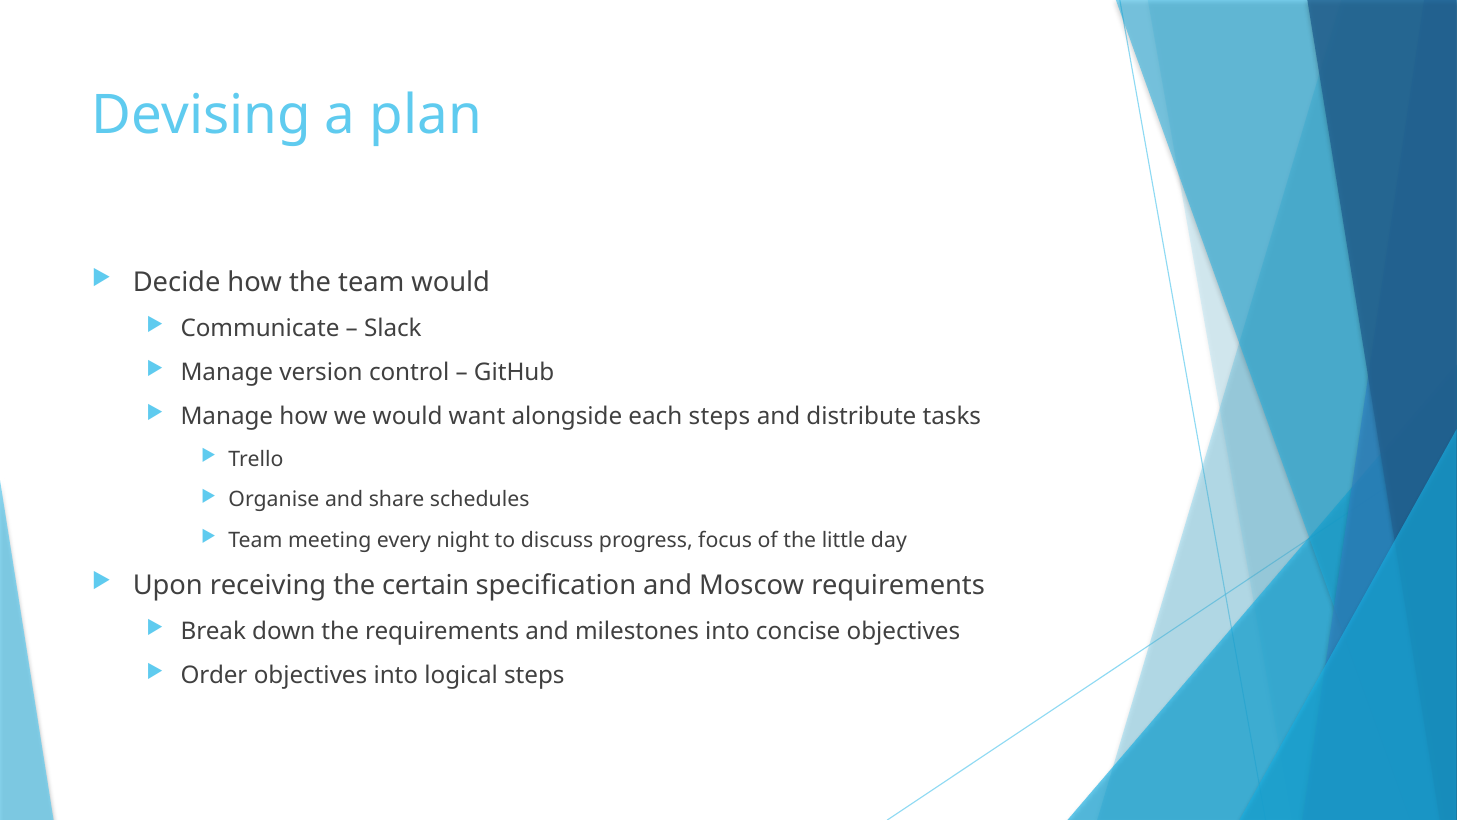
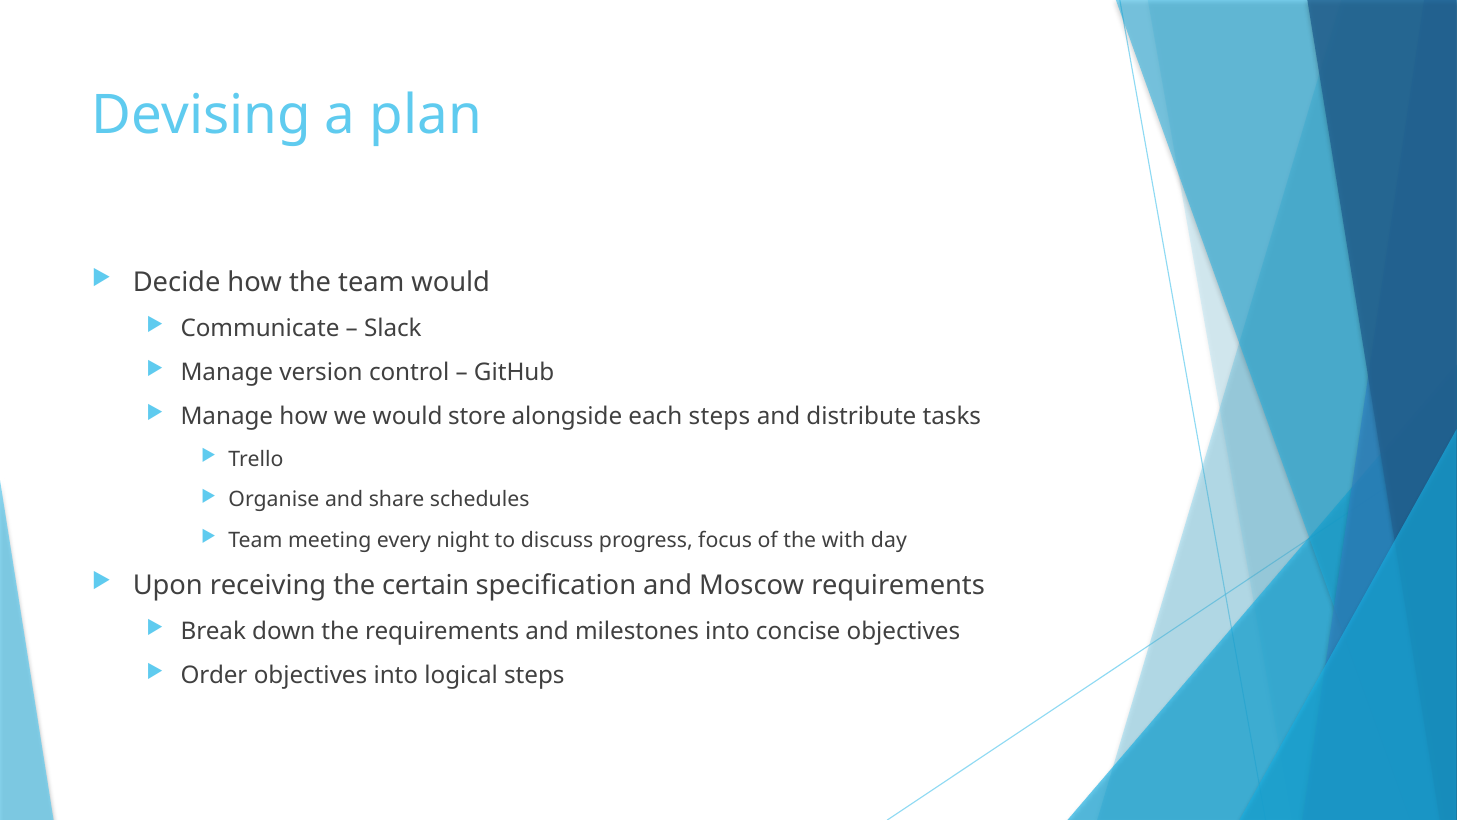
want: want -> store (477, 417)
little: little -> with (843, 540)
